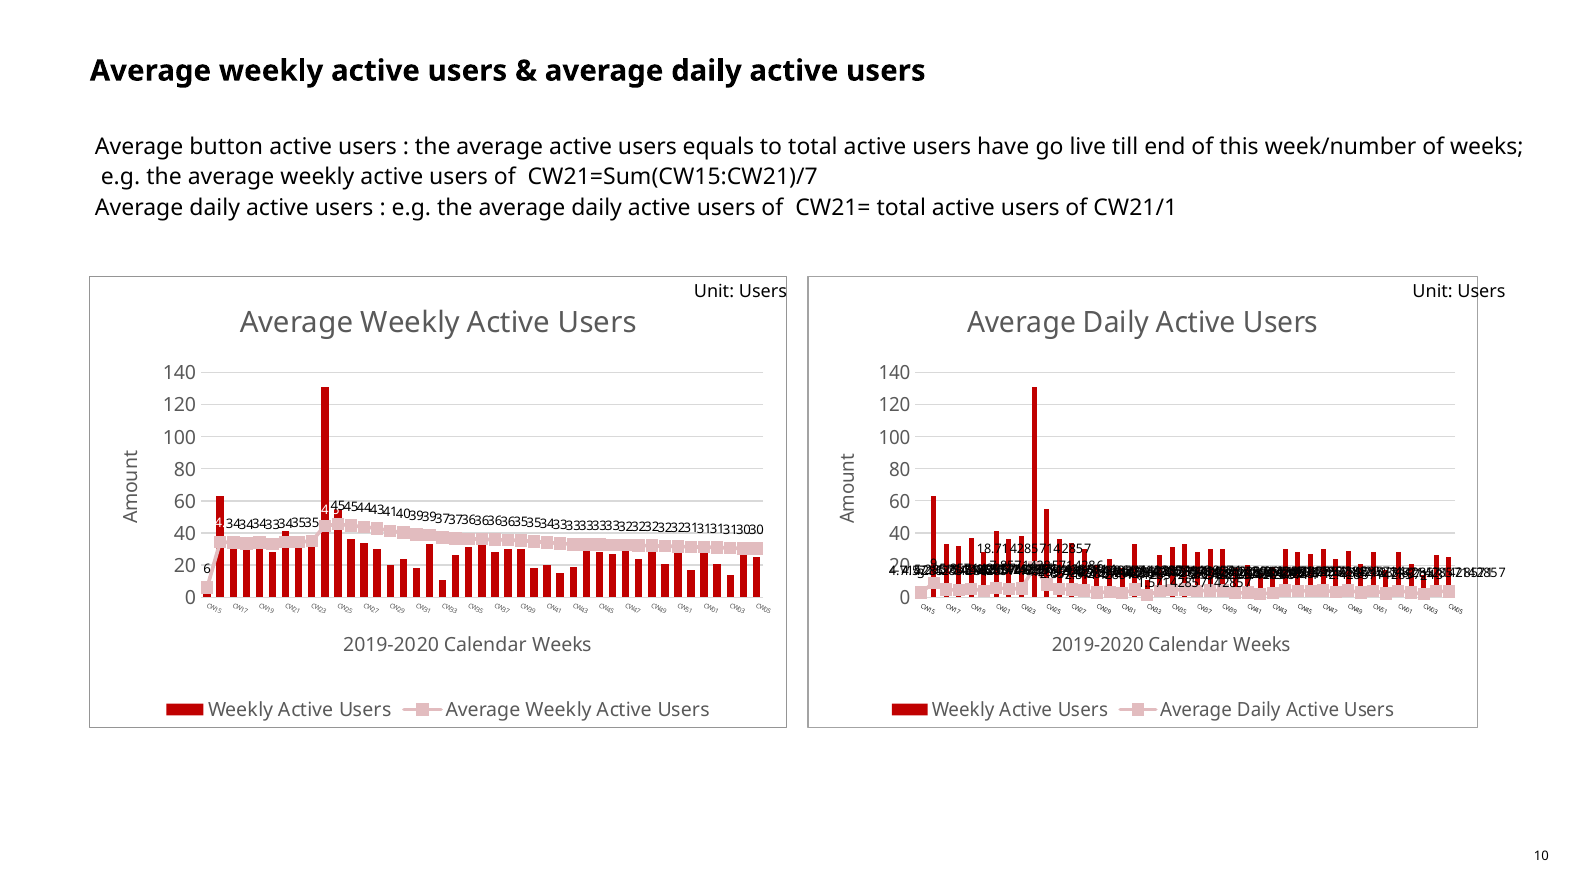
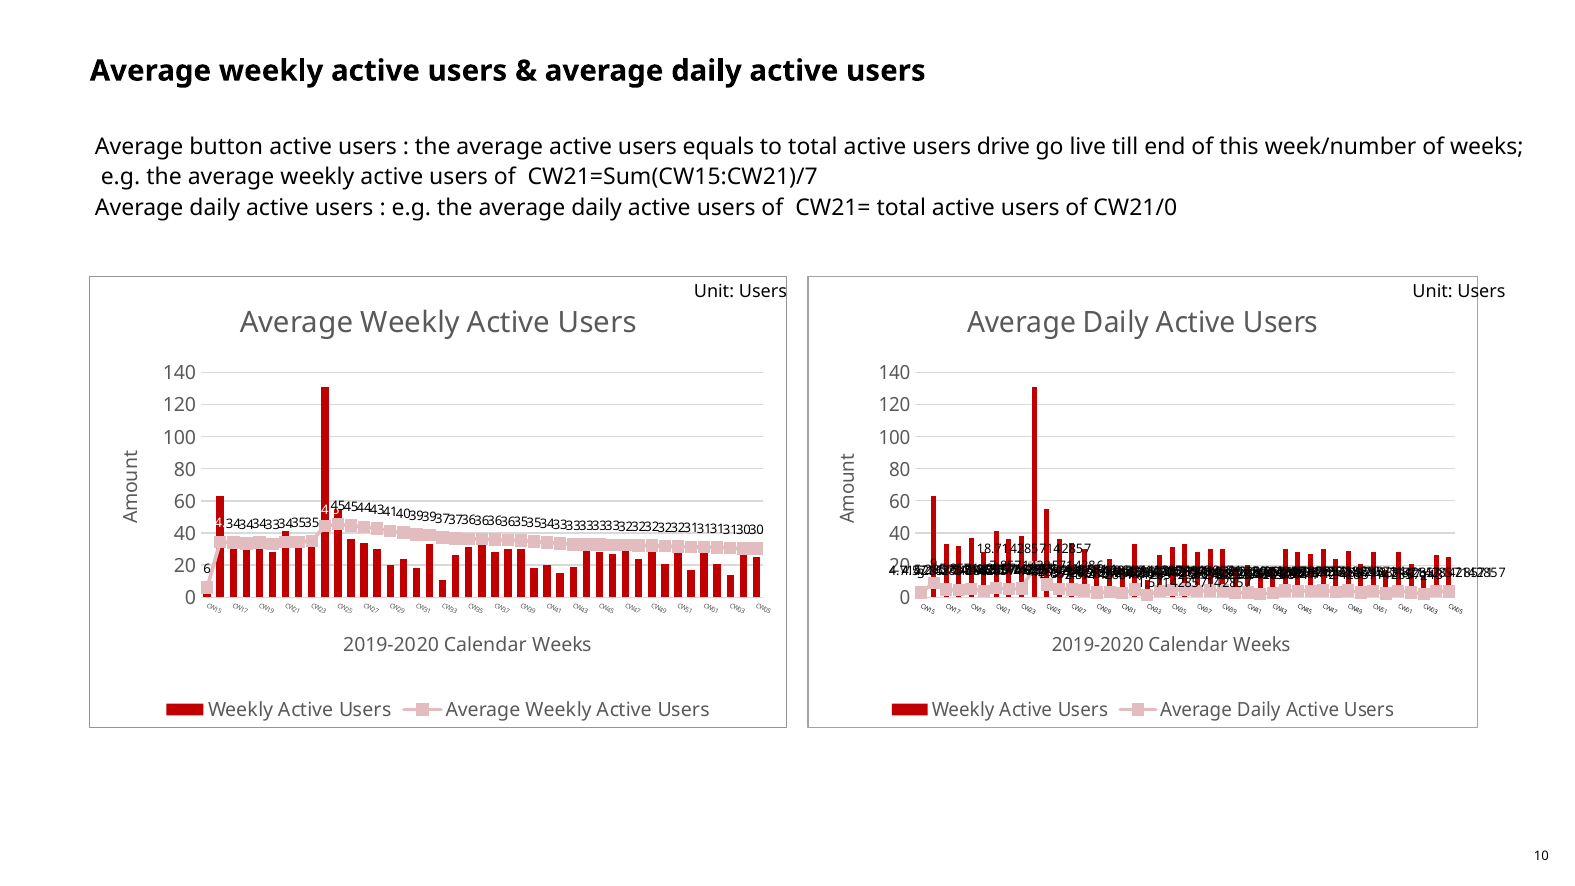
have: have -> drive (1003, 147)
CW21/1: CW21/1 -> CW21/0 (1135, 207)
